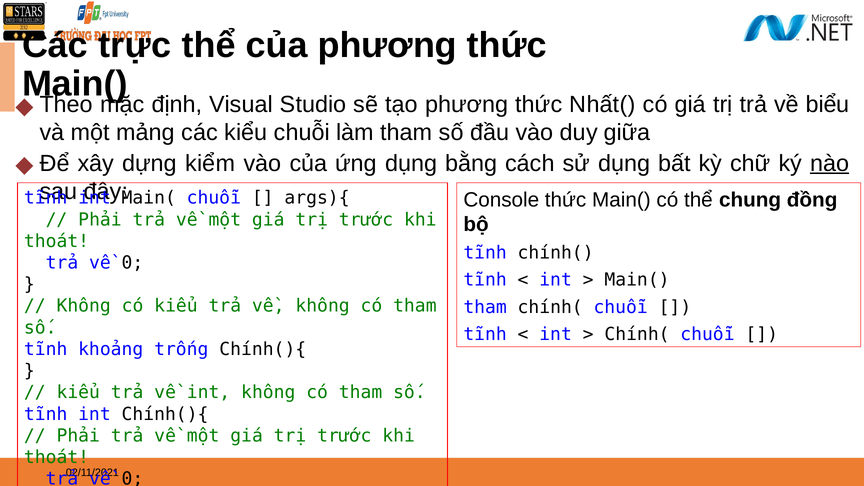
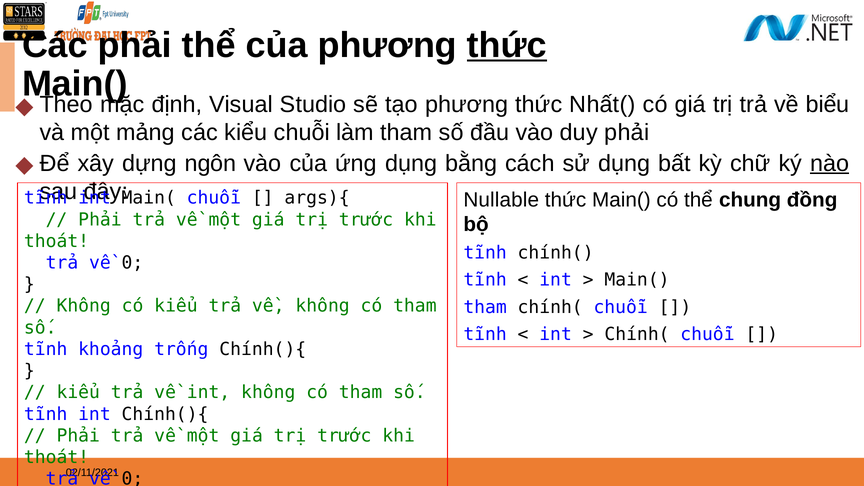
Các trực: trực -> phải (135, 45)
thức underline: none -> present (507, 45)
duy giữa: giữa -> phải (627, 133)
kiểm: kiểm -> ngôn (210, 163)
Console: Console -> Nullable (501, 200)
